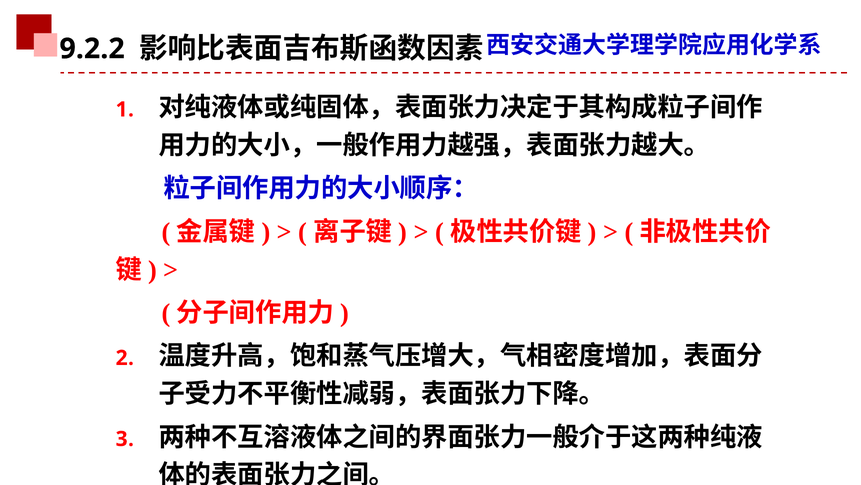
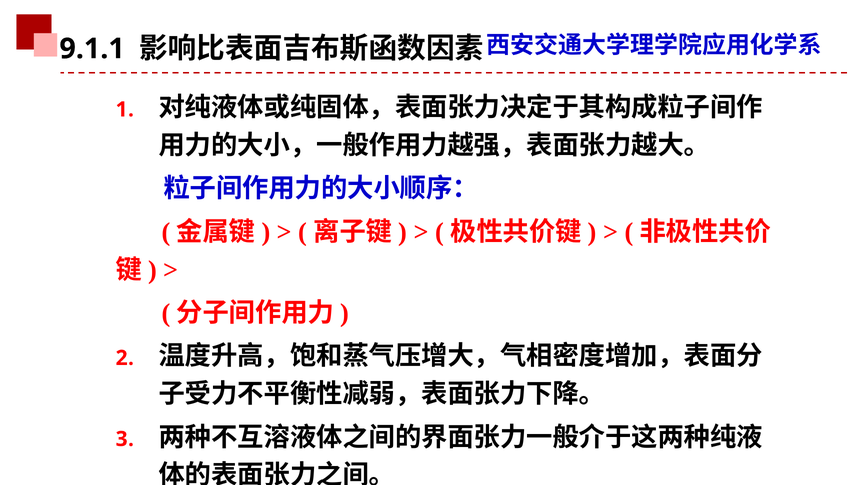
9.2.2: 9.2.2 -> 9.1.1 (92, 49)
